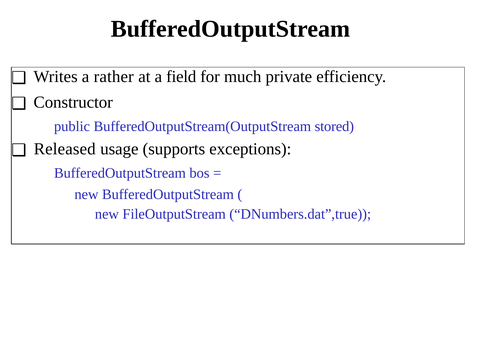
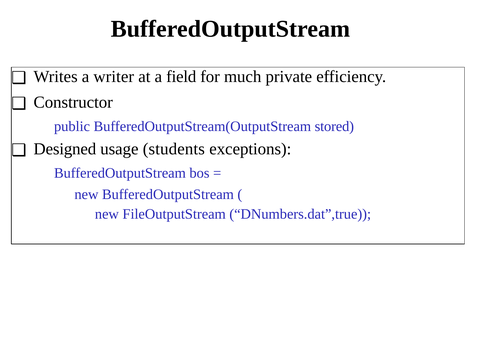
rather: rather -> writer (114, 77)
Released: Released -> Designed (65, 149)
supports: supports -> students (174, 149)
